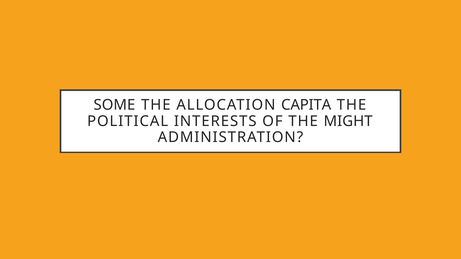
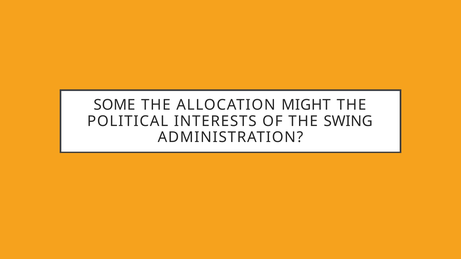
CAPITA: CAPITA -> MIGHT (306, 105)
MIGHT: MIGHT -> SWING (348, 121)
